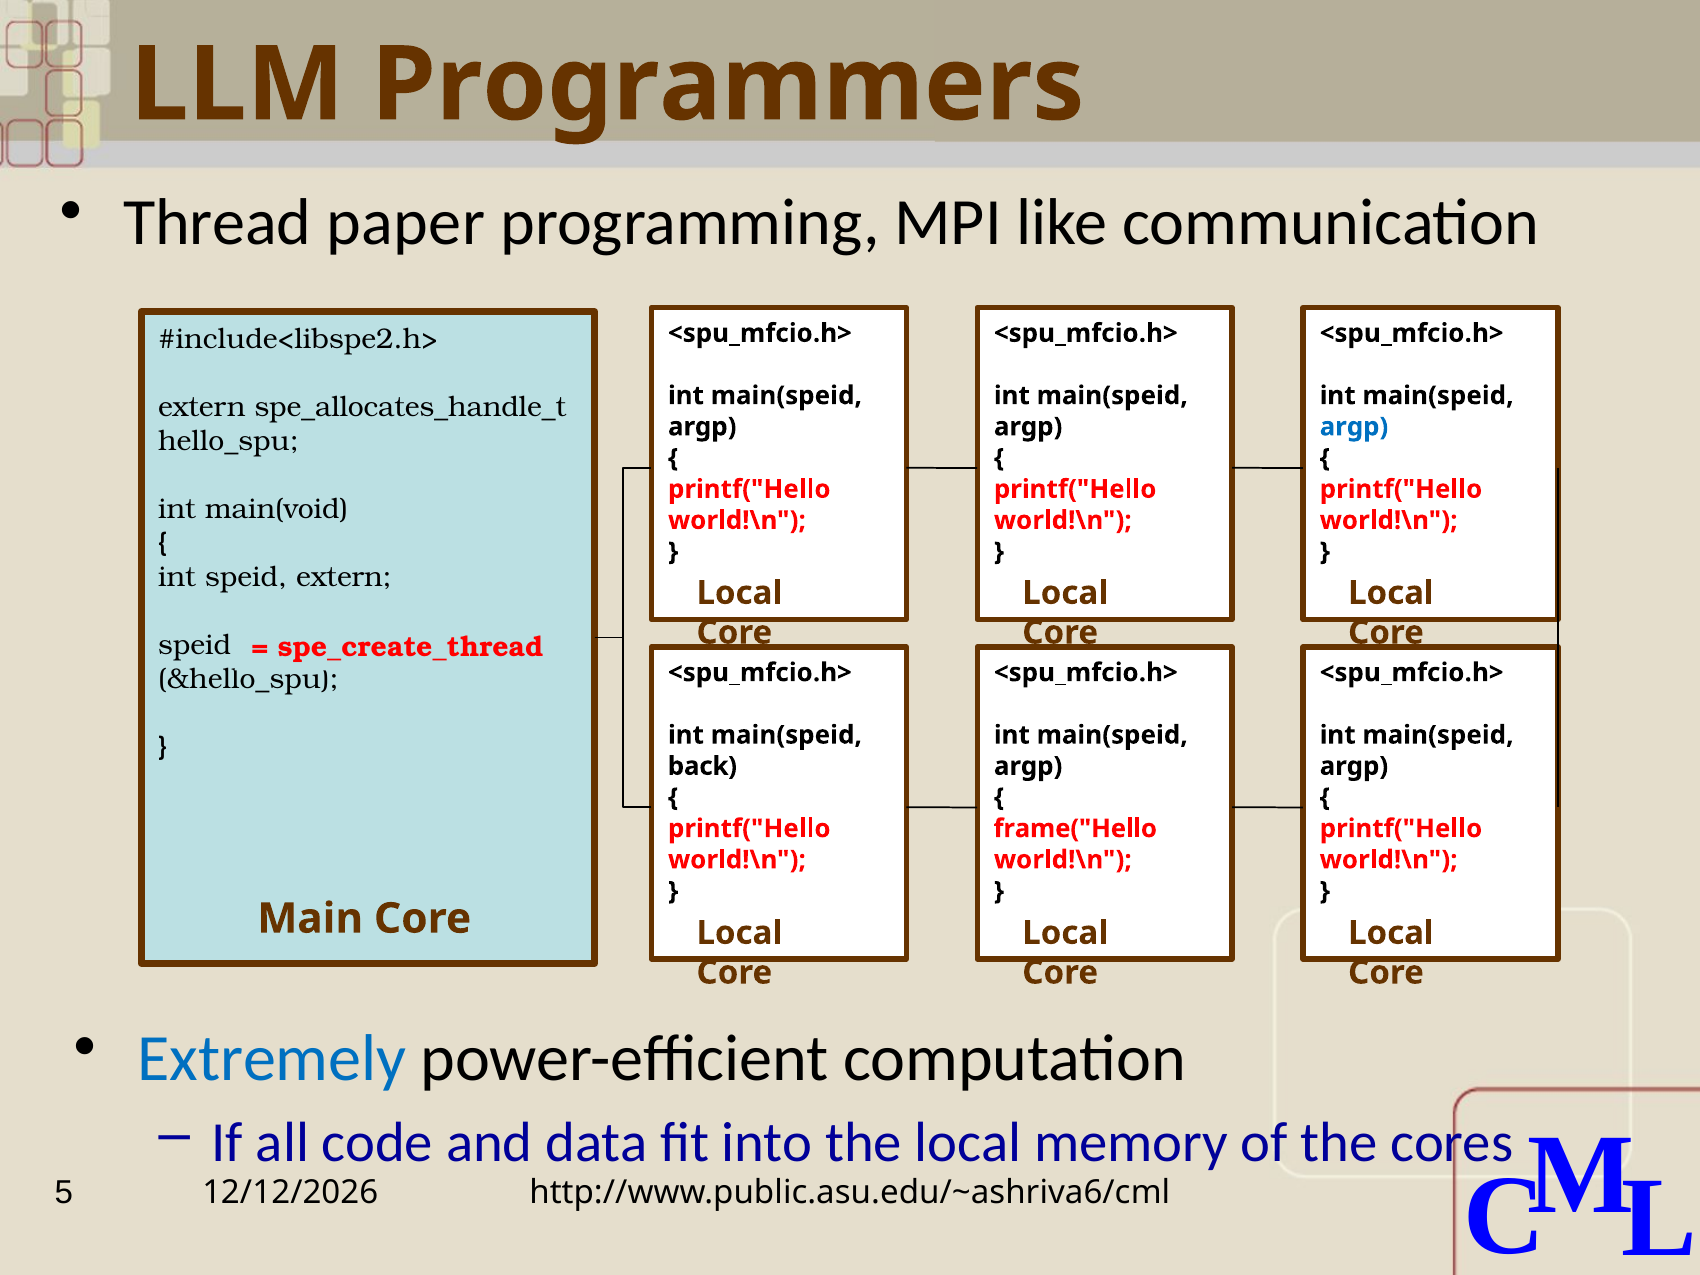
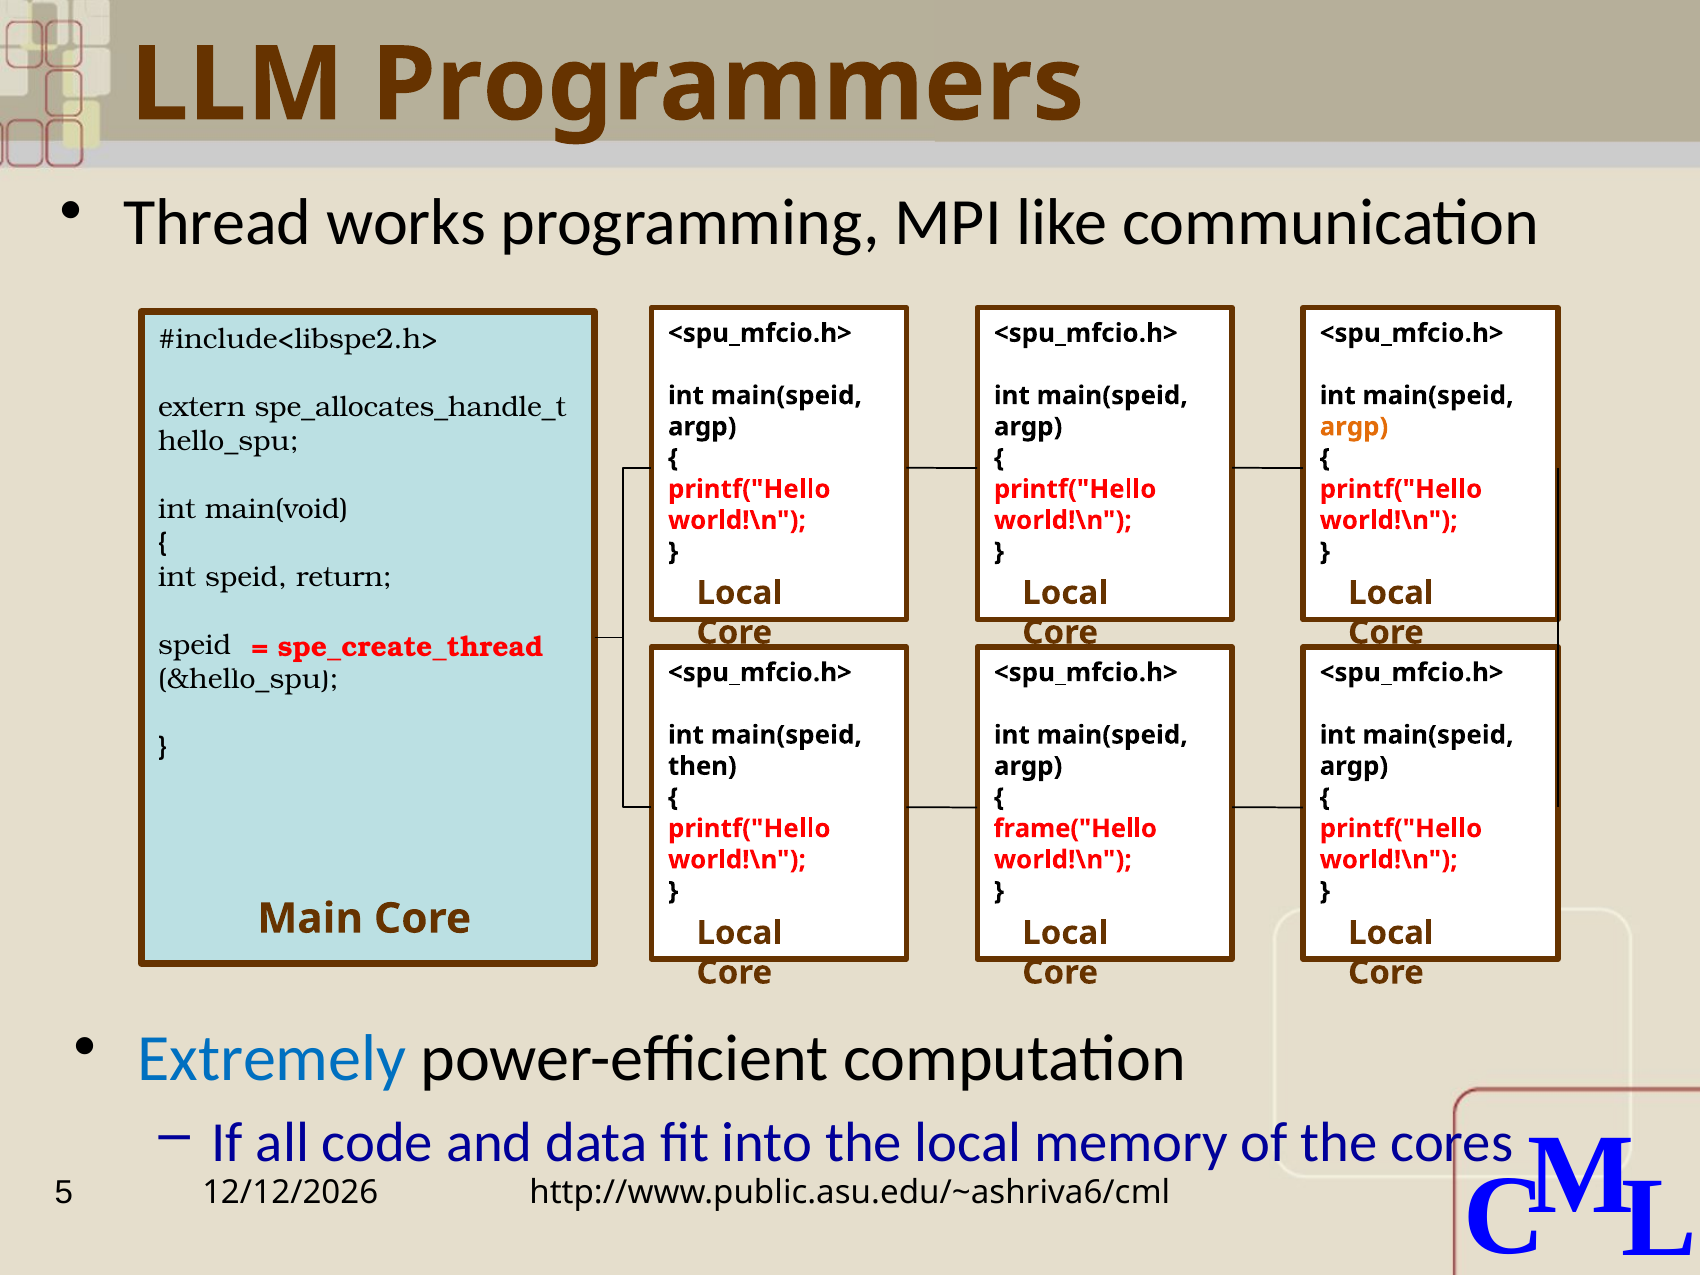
paper: paper -> works (406, 223)
argp colour: blue -> orange (1354, 427)
speid extern: extern -> return (344, 577)
back: back -> then (702, 766)
